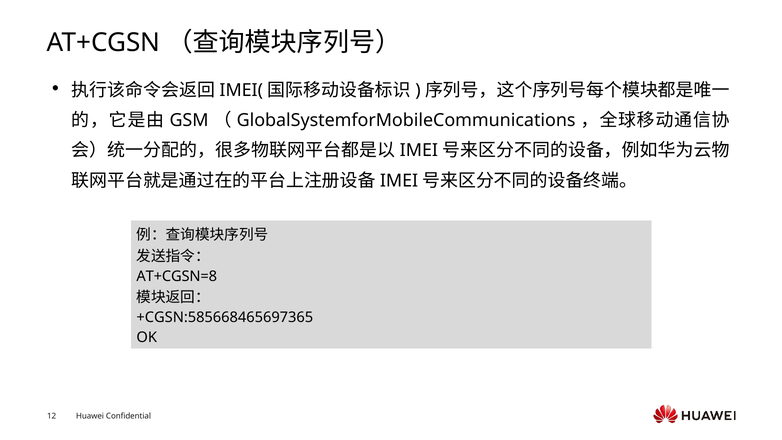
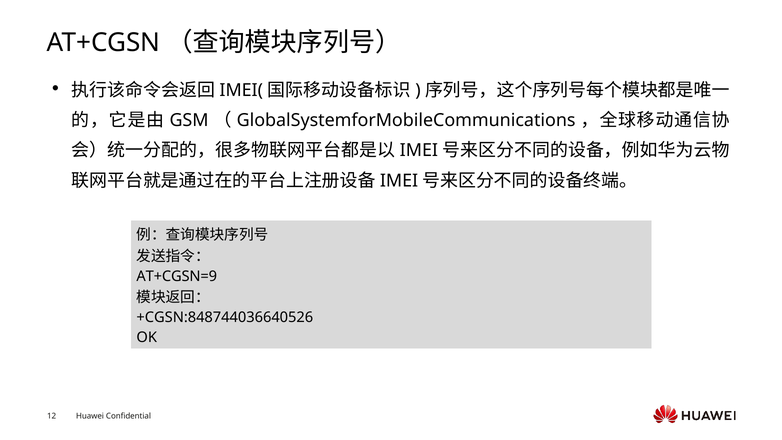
AT+CGSN=8: AT+CGSN=8 -> AT+CGSN=9 (177, 276)
+CGSN:585668465697365: +CGSN:585668465697365 -> +CGSN:848744036640526 (225, 317)
